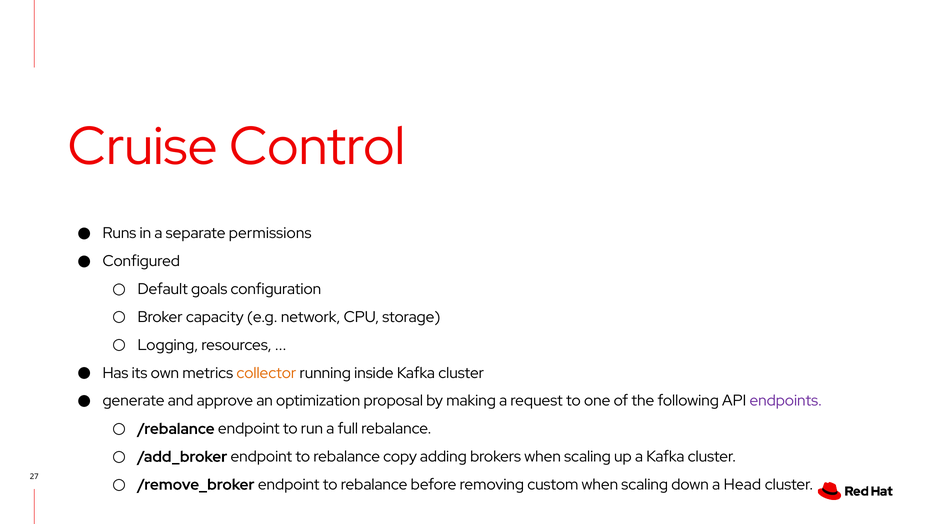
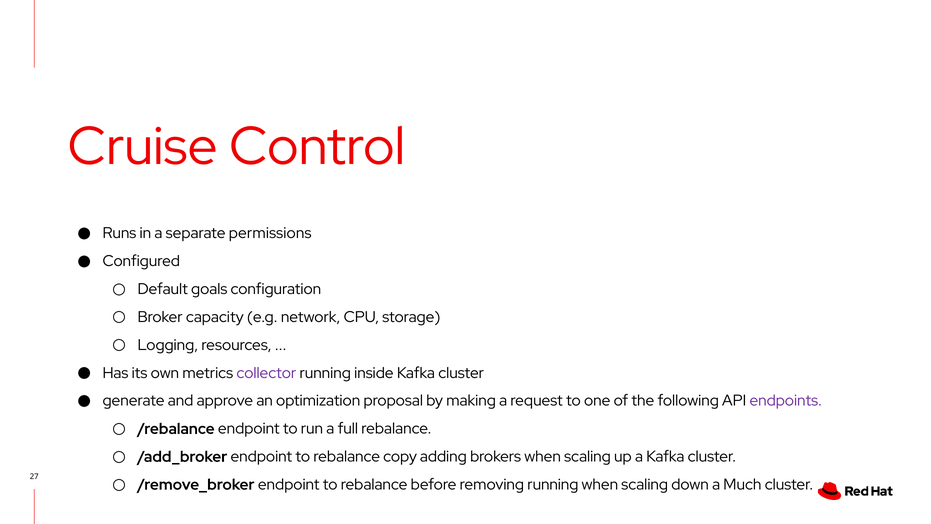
collector colour: orange -> purple (266, 373)
removing custom: custom -> running (553, 484)
Head: Head -> Much (742, 484)
